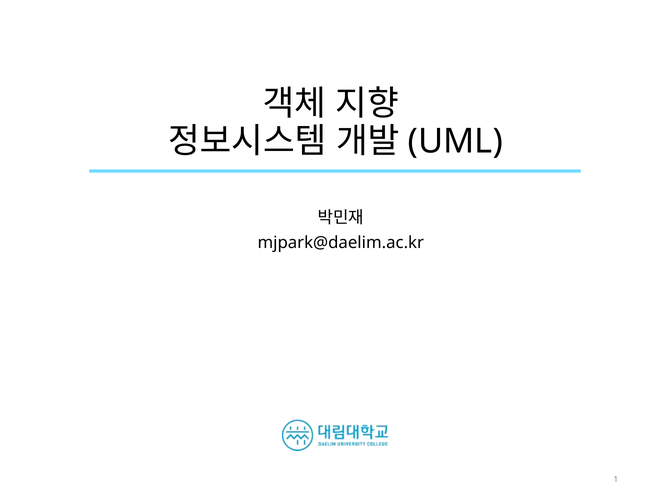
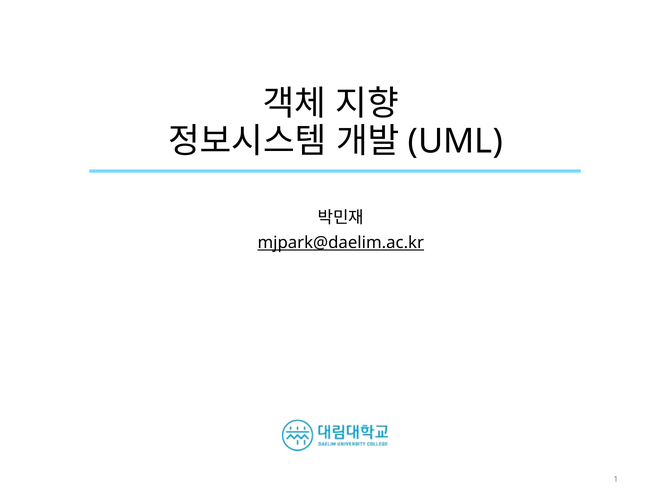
mjpark@daelim.ac.kr underline: none -> present (341, 243)
